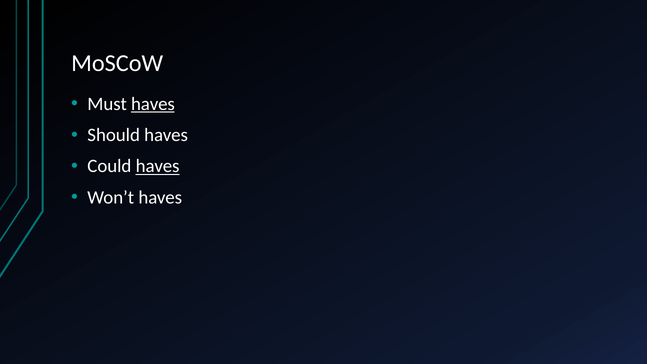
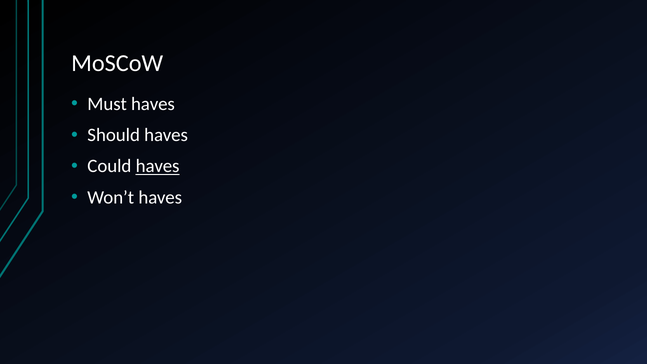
haves underline: present -> none (153, 104)
